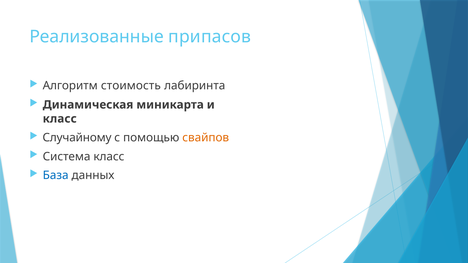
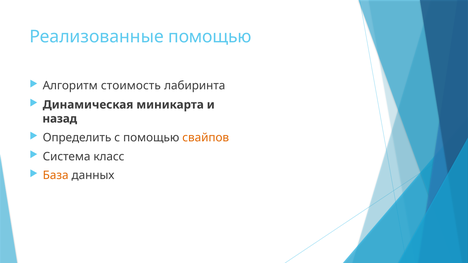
Реализованные припасов: припасов -> помощью (210, 37)
класс: класс -> назад (60, 119)
Случайному: Случайному -> Определить (77, 138)
База colour: blue -> orange (56, 176)
